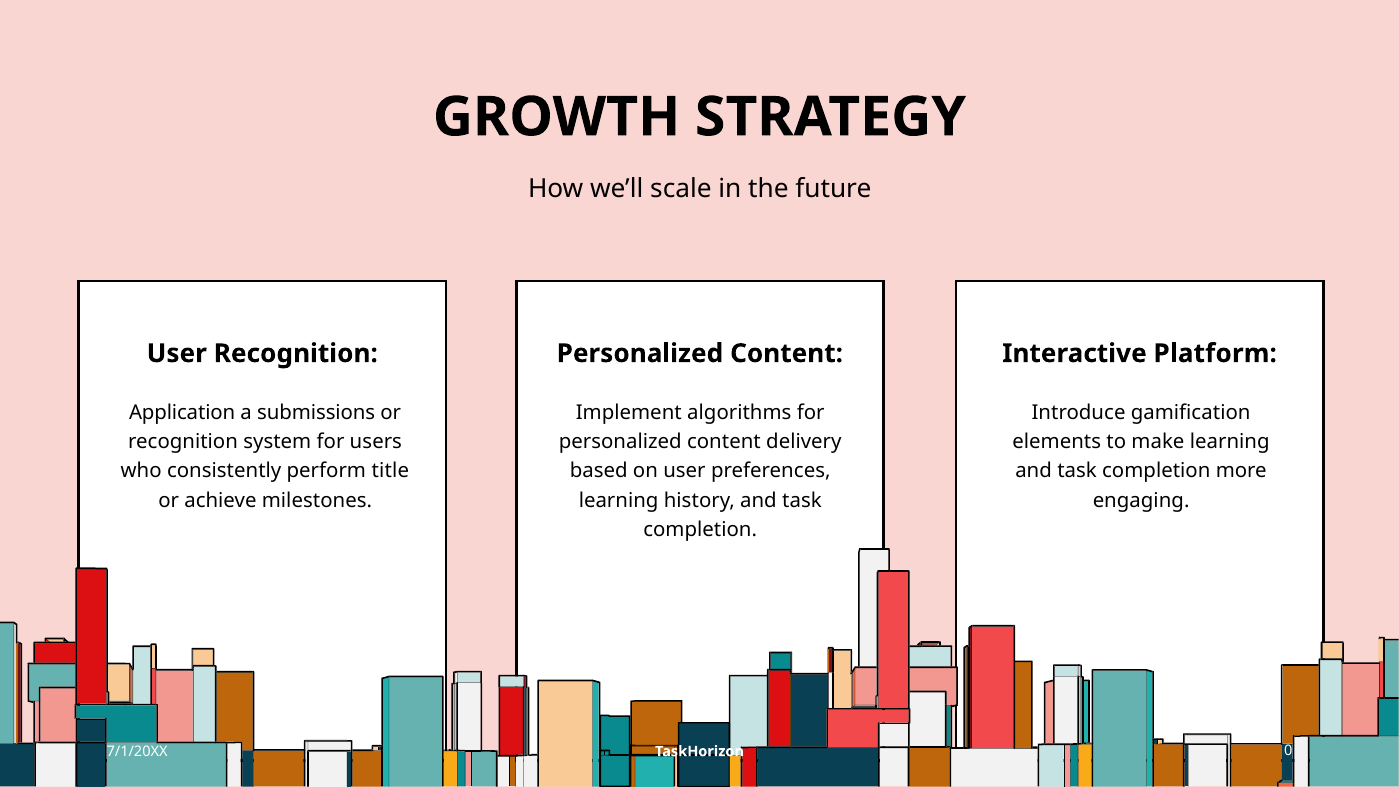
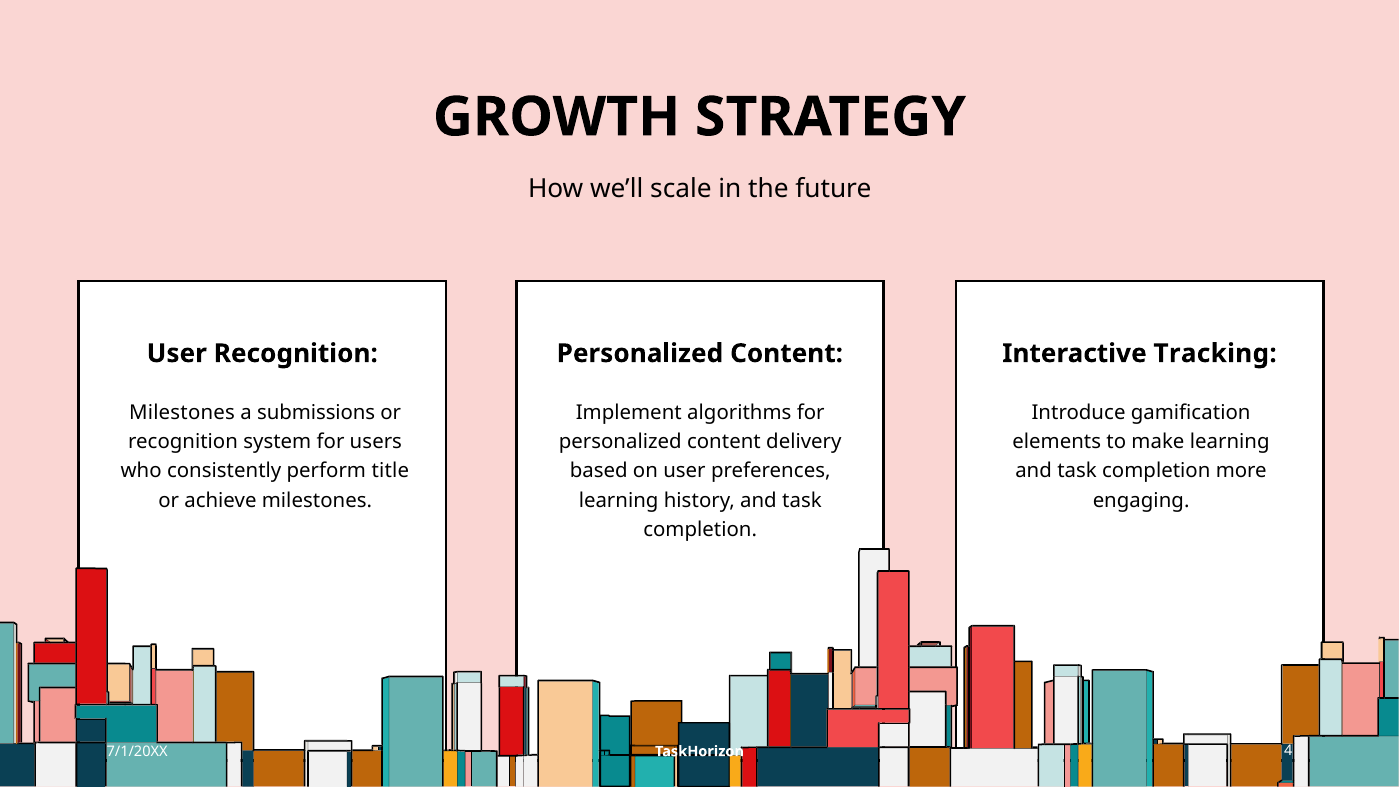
Platform: Platform -> Tracking (1215, 353)
Application: Application -> Milestones (182, 413)
0: 0 -> 4 (1288, 750)
